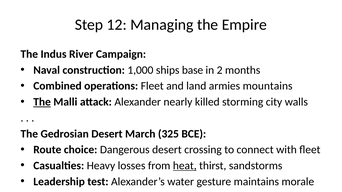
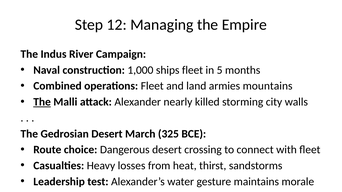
ships base: base -> fleet (193, 70)
2: 2 -> 5 (220, 70)
heat underline: present -> none (185, 166)
